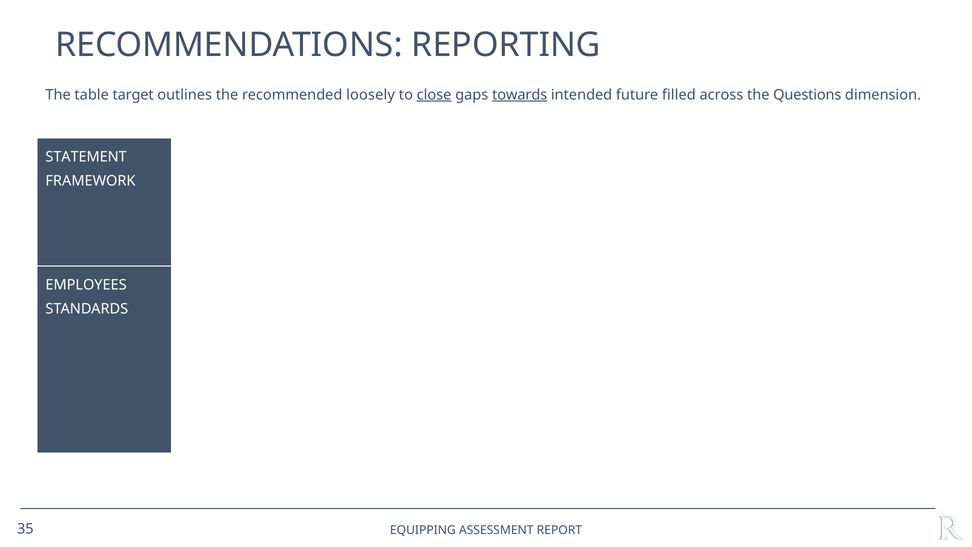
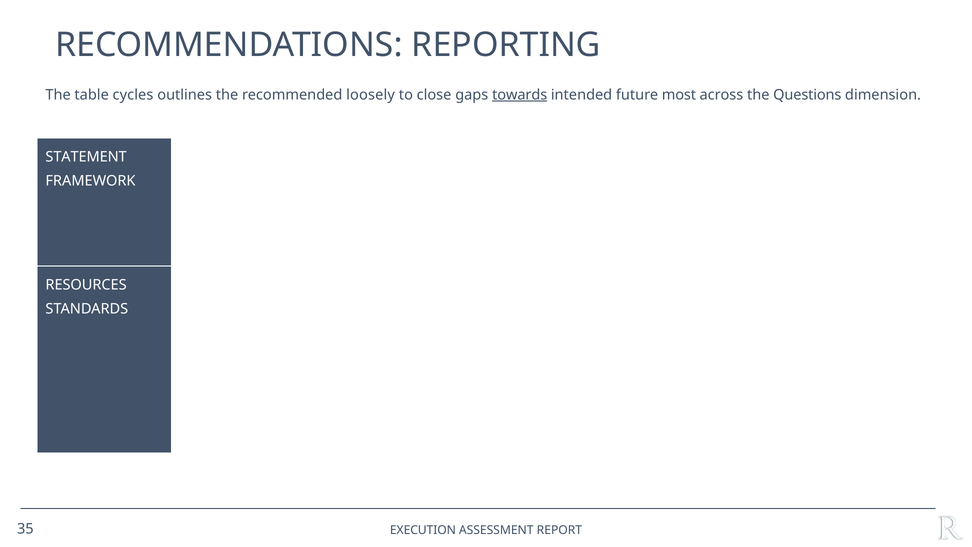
target: target -> cycles (133, 95)
close underline: present -> none (434, 95)
filled: filled -> most (679, 95)
EMPLOYEES: EMPLOYEES -> RESOURCES (86, 285)
EQUIPPING: EQUIPPING -> EXECUTION (423, 530)
